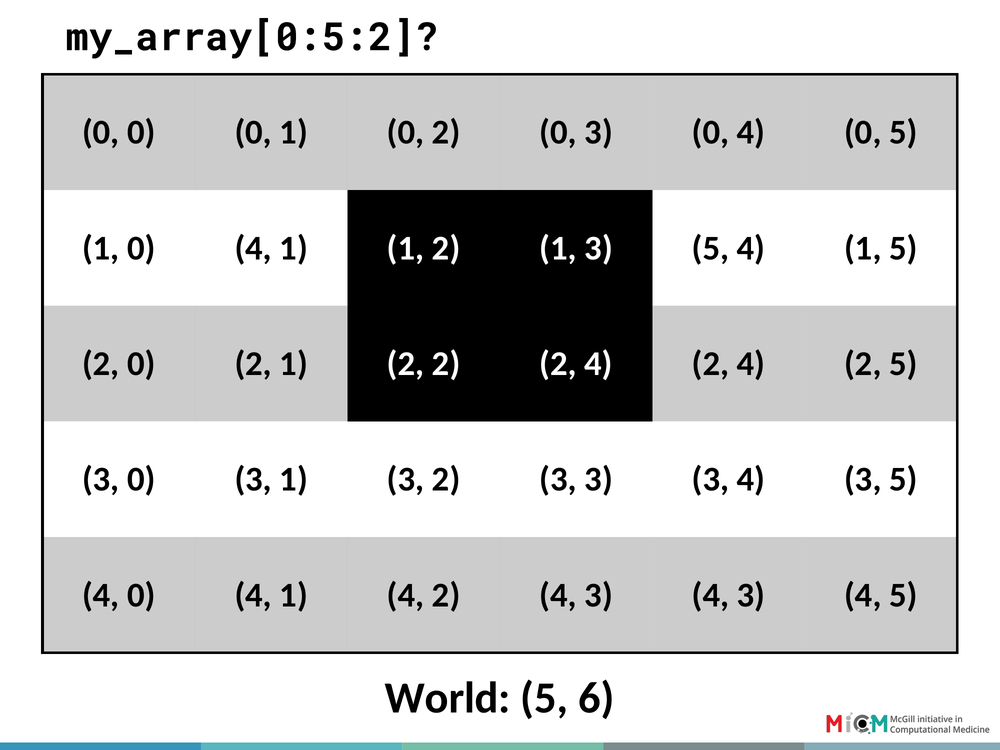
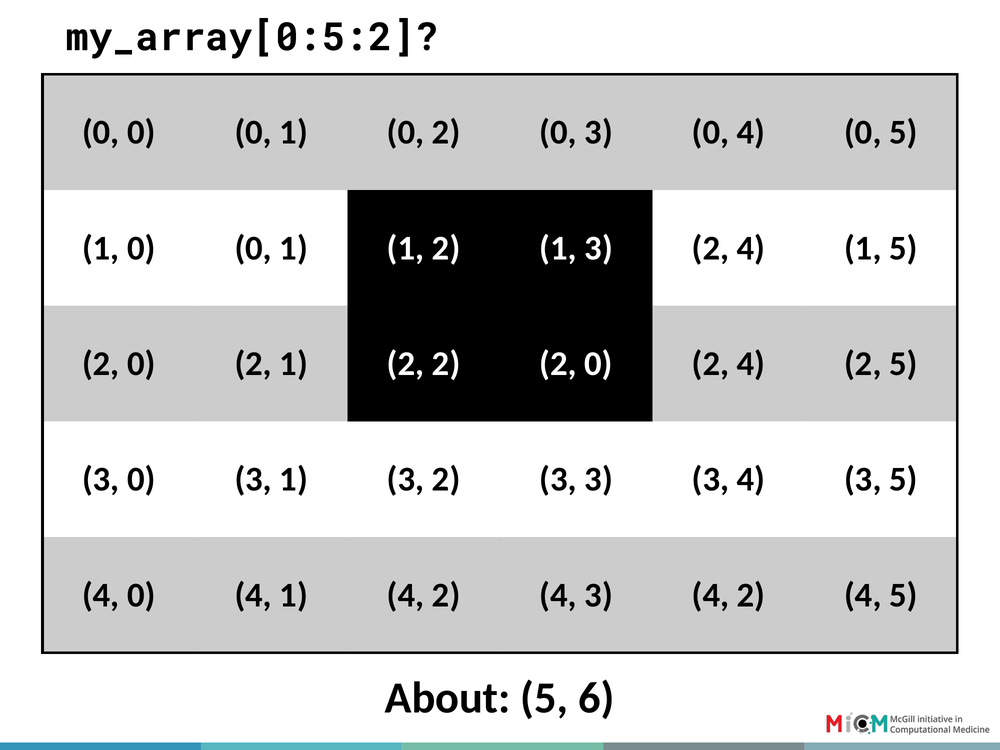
1 0 4: 4 -> 0 (253, 248)
2 1 3 5: 5 -> 2 (710, 248)
2 2 4: 4 -> 0 (599, 364)
4 3 4 3: 3 -> 2 (751, 595)
World: World -> About (448, 698)
